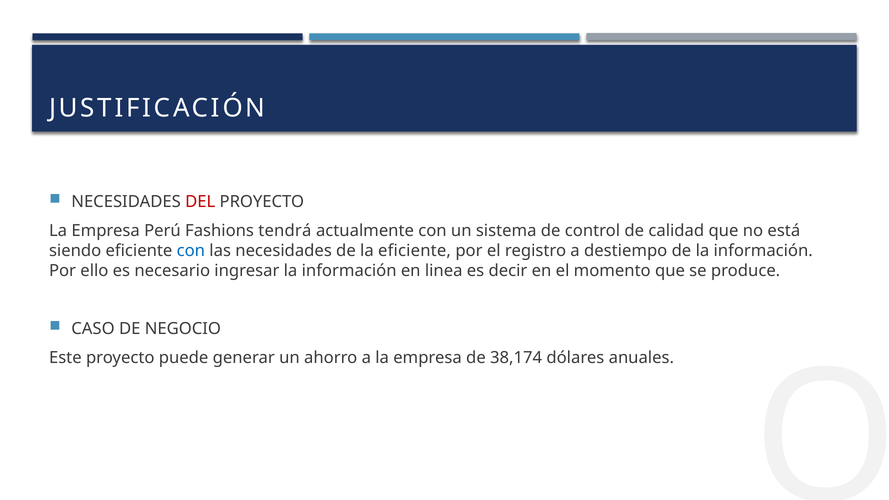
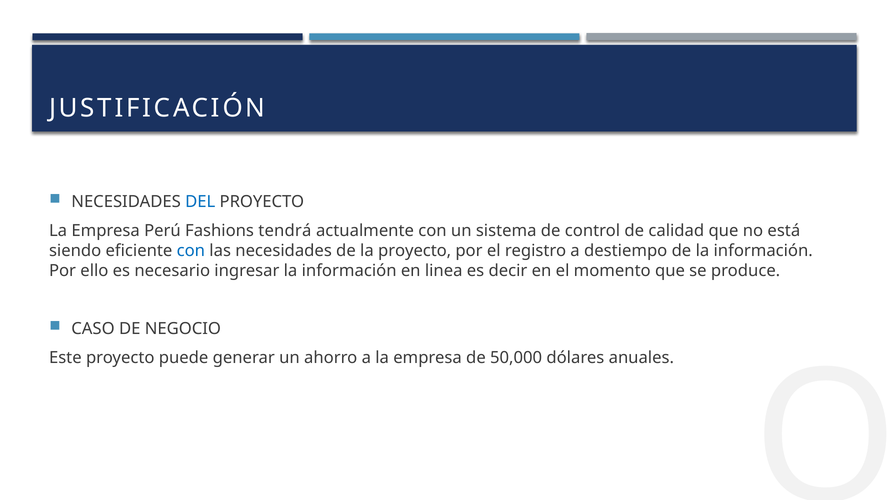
DEL colour: red -> blue (200, 202)
la eficiente: eficiente -> proyecto (415, 251)
38,174: 38,174 -> 50,000 (516, 358)
